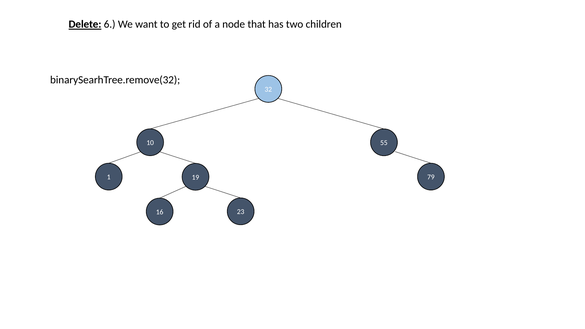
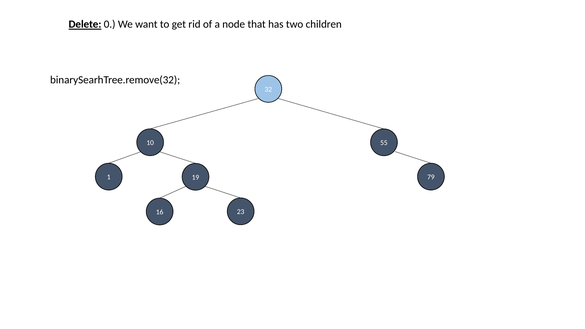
6: 6 -> 0 (110, 24)
